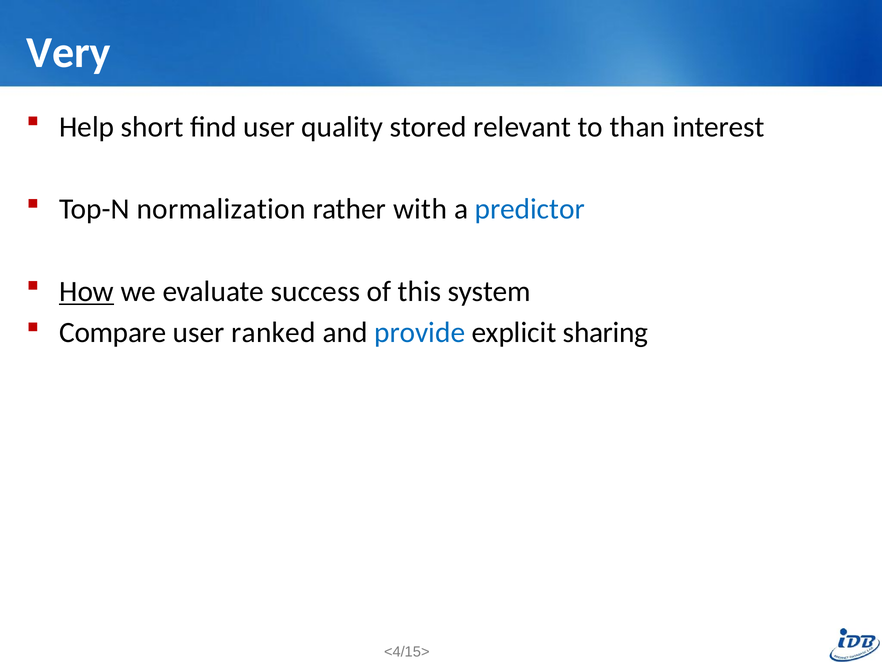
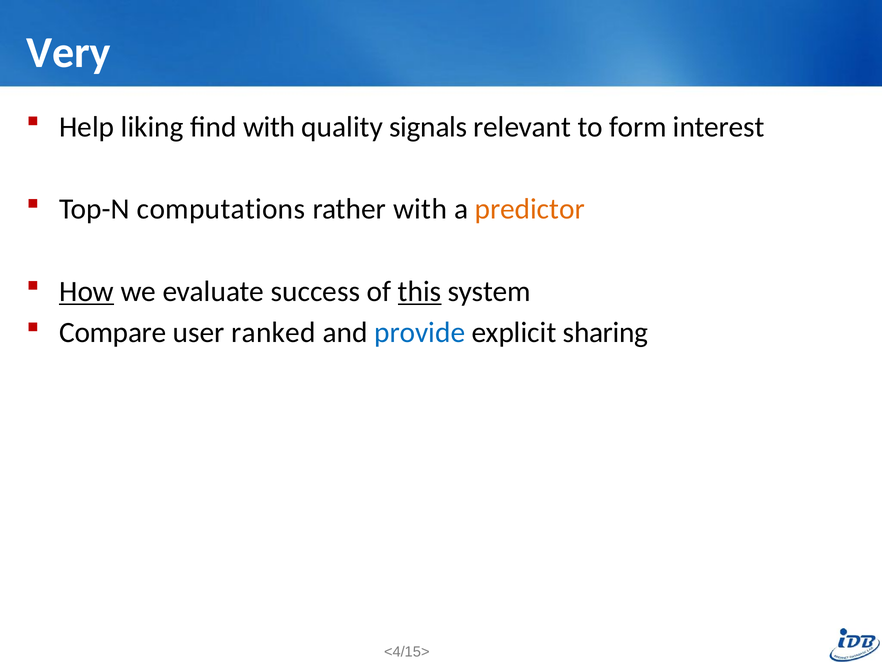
short: short -> liking (152, 127)
find user: user -> with (269, 127)
stored: stored -> signals (428, 127)
than: than -> form (638, 127)
normalization: normalization -> computations (221, 209)
predictor colour: blue -> orange (530, 209)
this underline: none -> present (420, 291)
